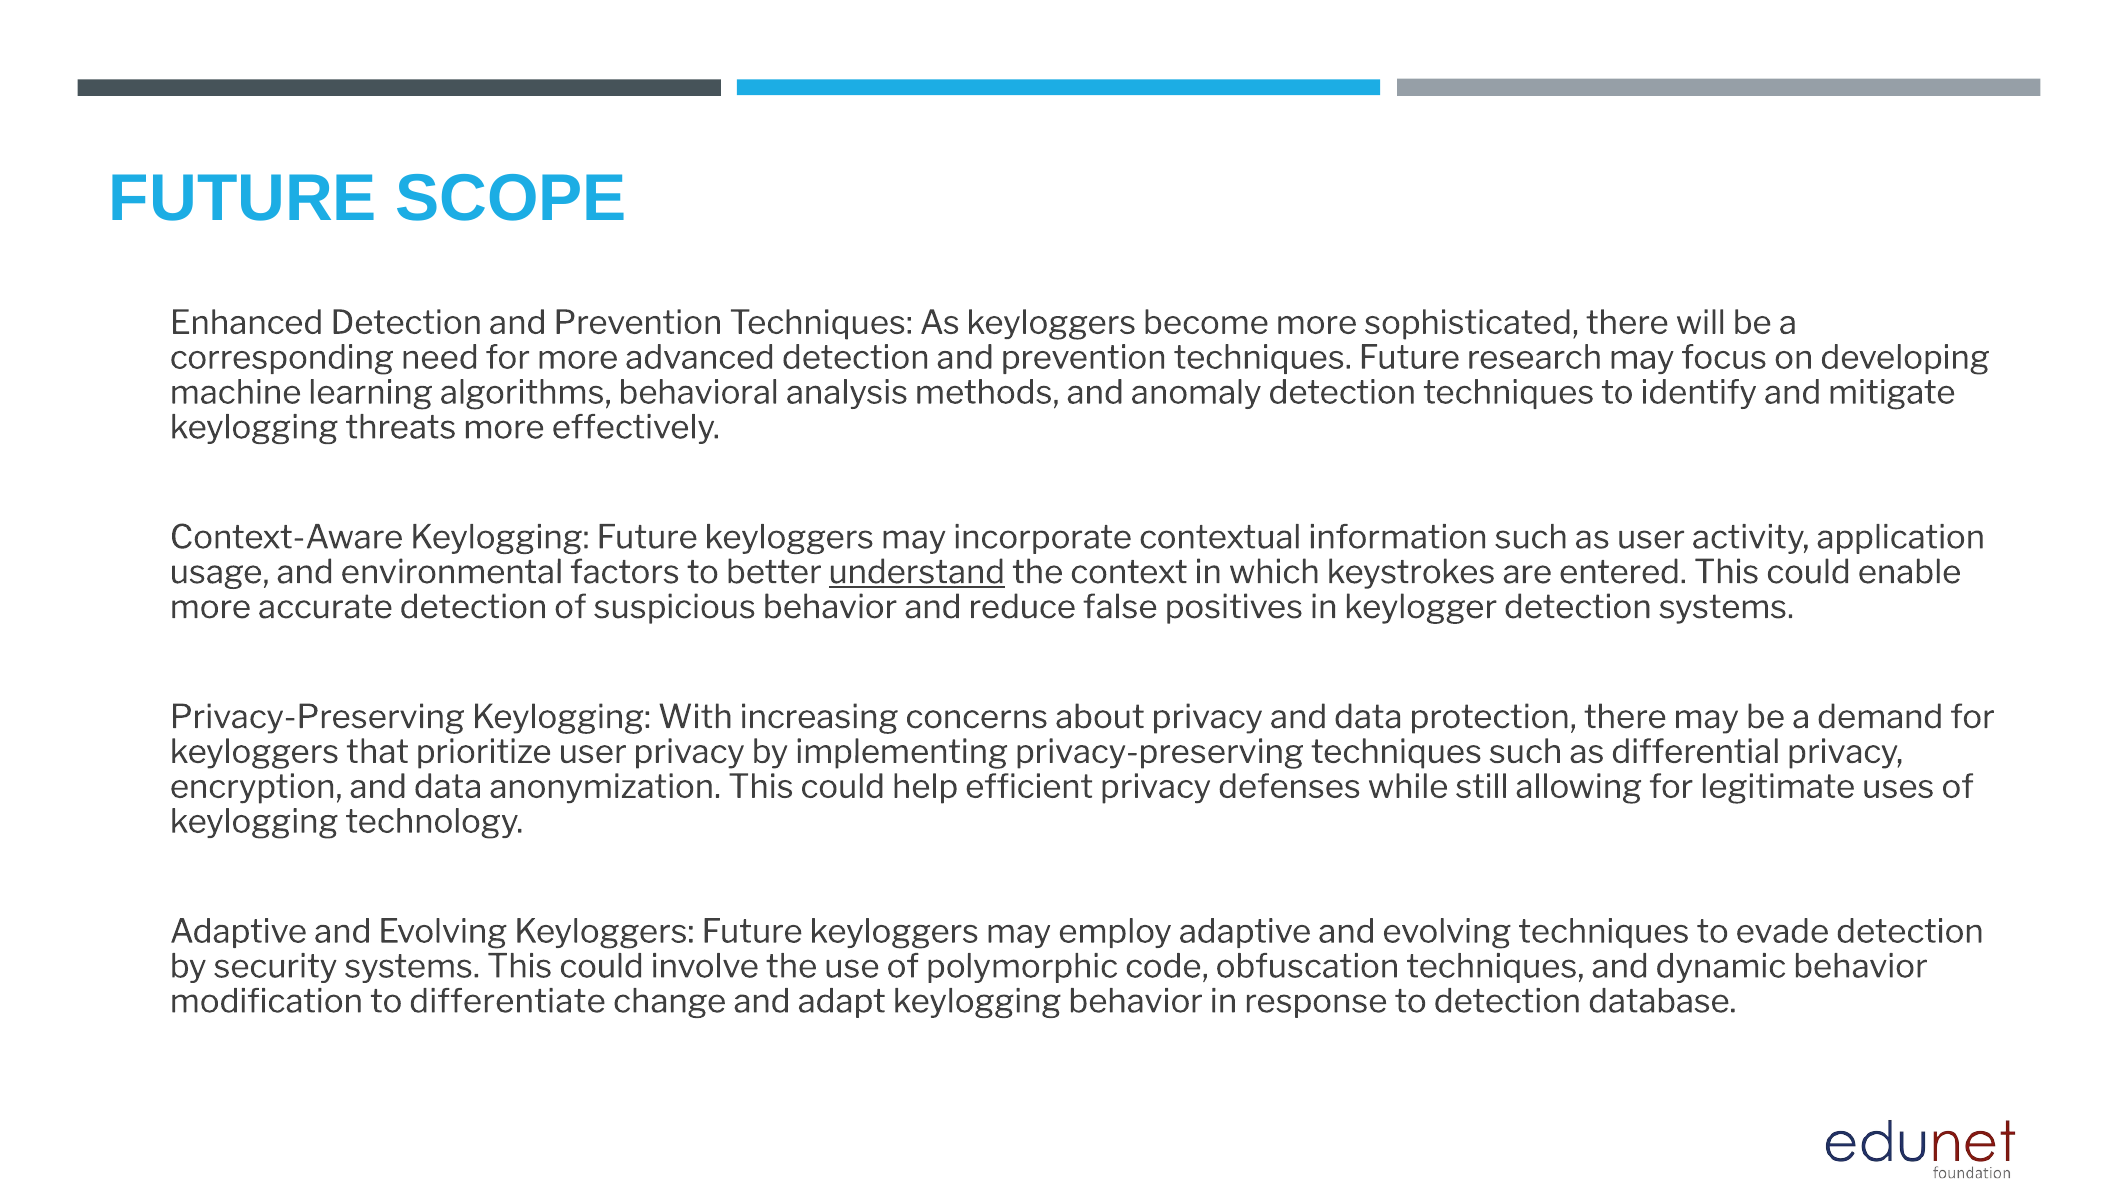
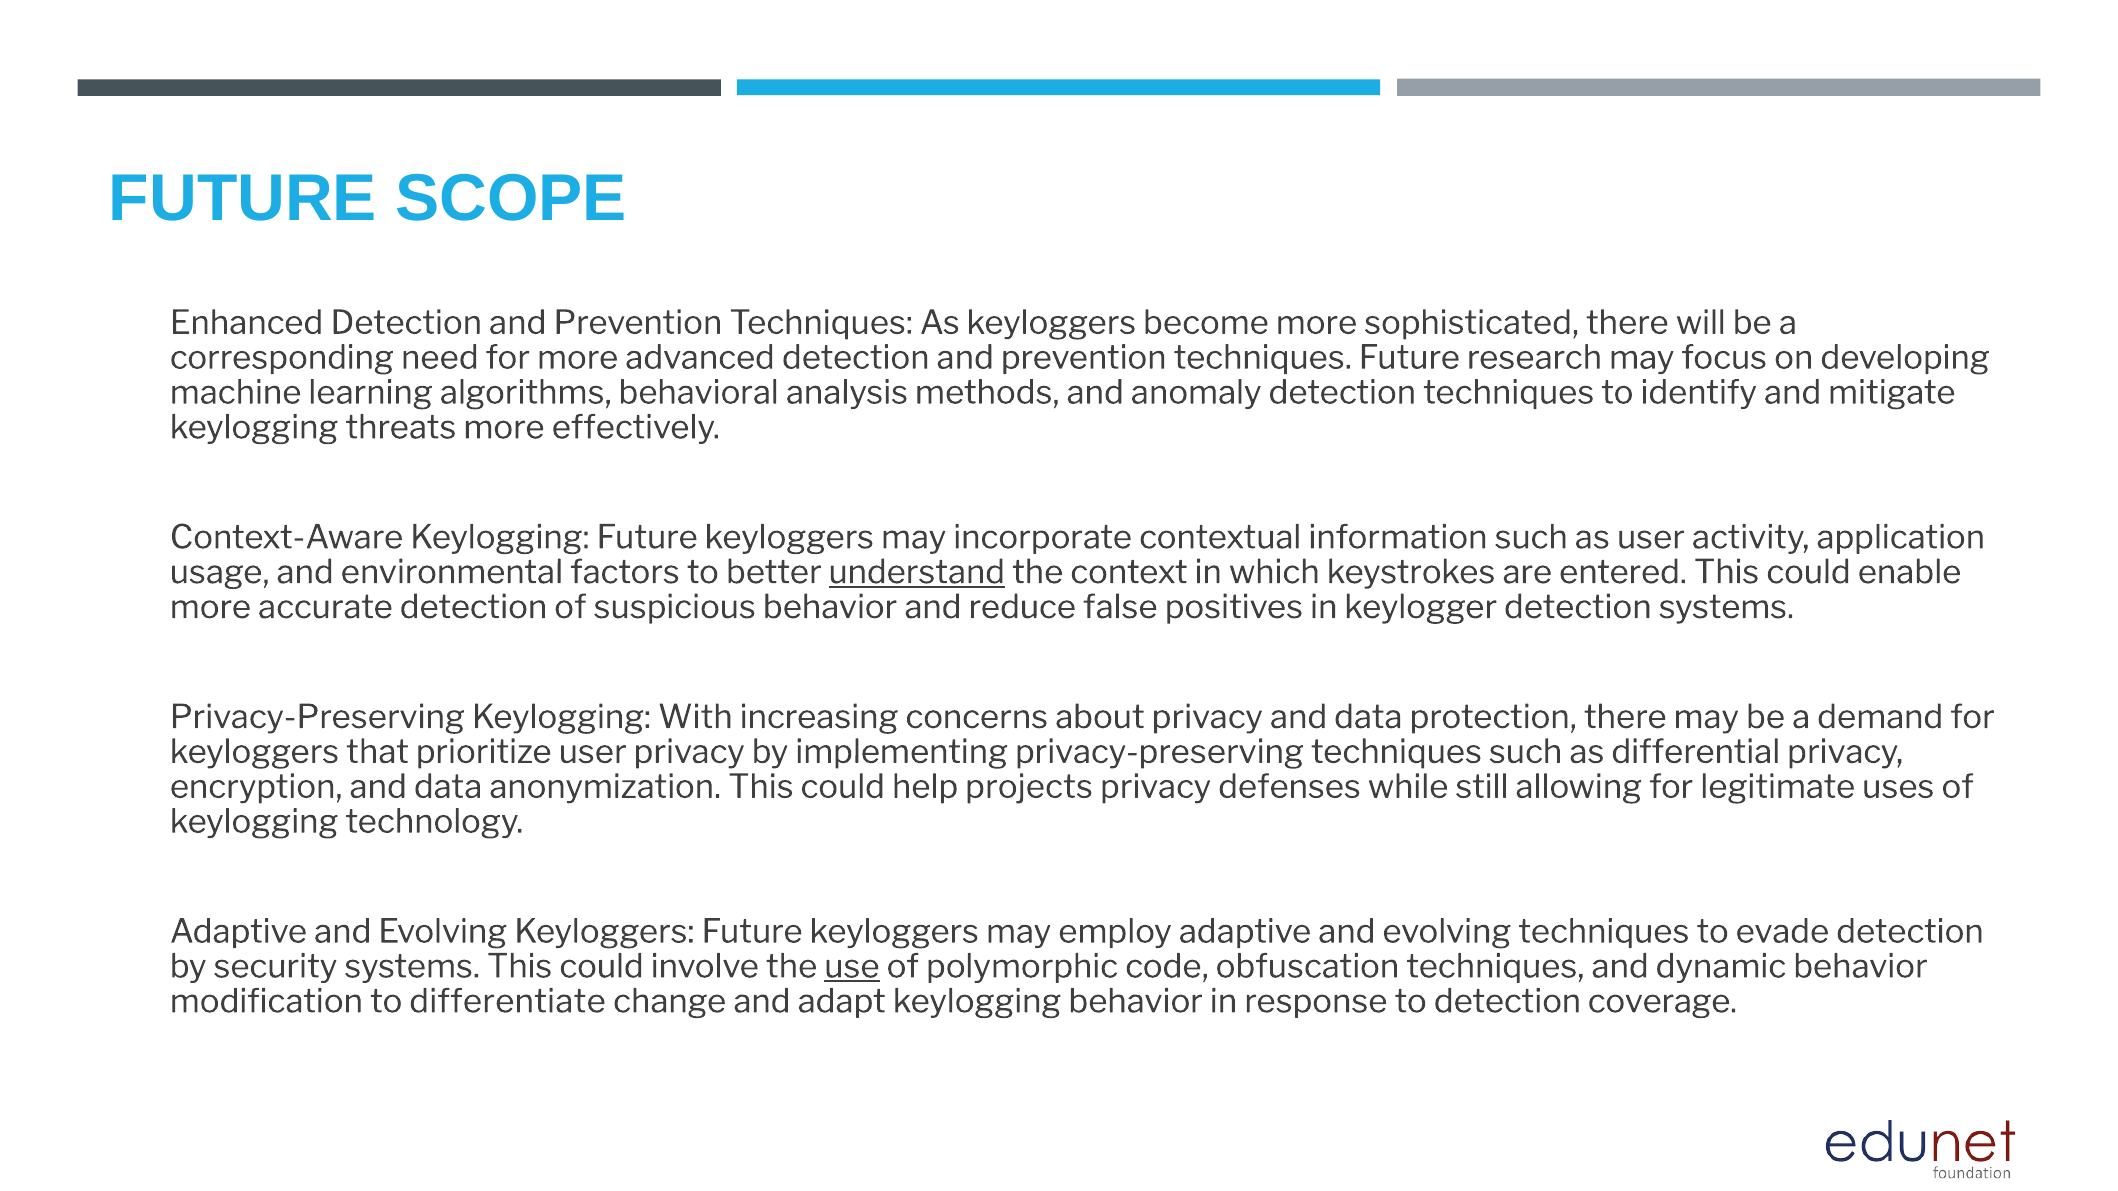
efficient: efficient -> projects (1029, 787)
use underline: none -> present (852, 967)
database: database -> coverage (1662, 1002)
